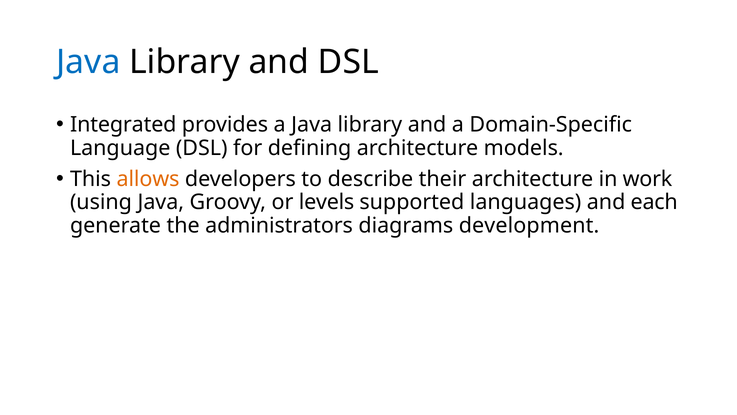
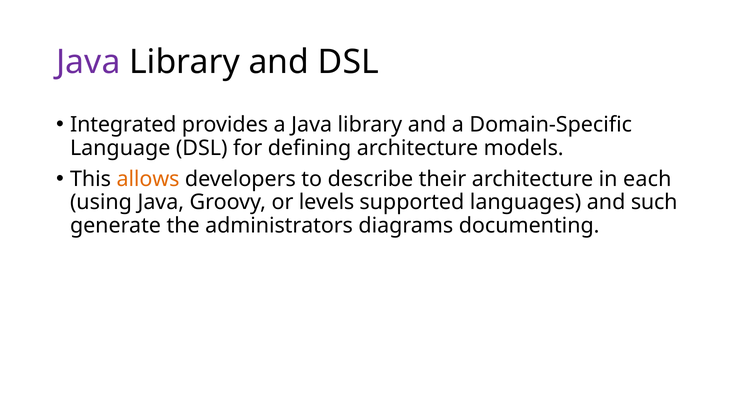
Java colour: blue -> purple (88, 62)
work: work -> each (647, 179)
each: each -> such (654, 202)
development: development -> documenting (529, 225)
